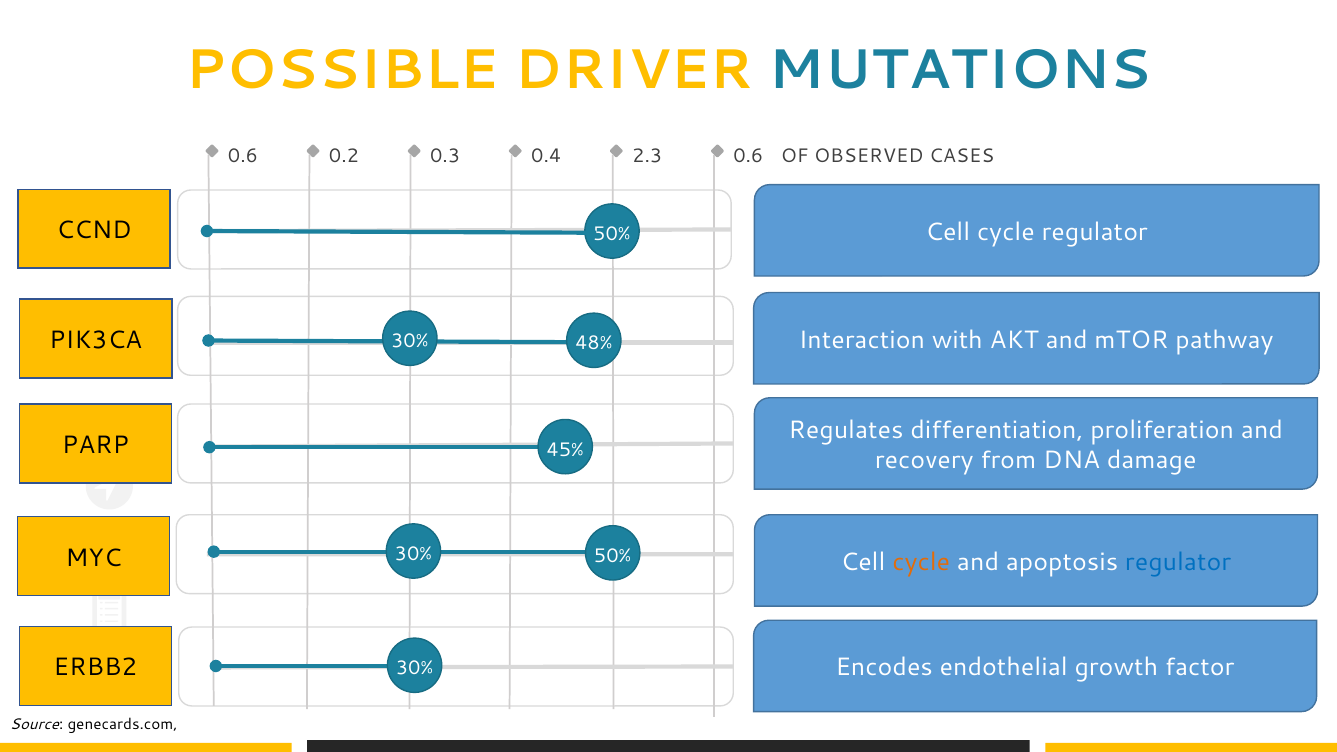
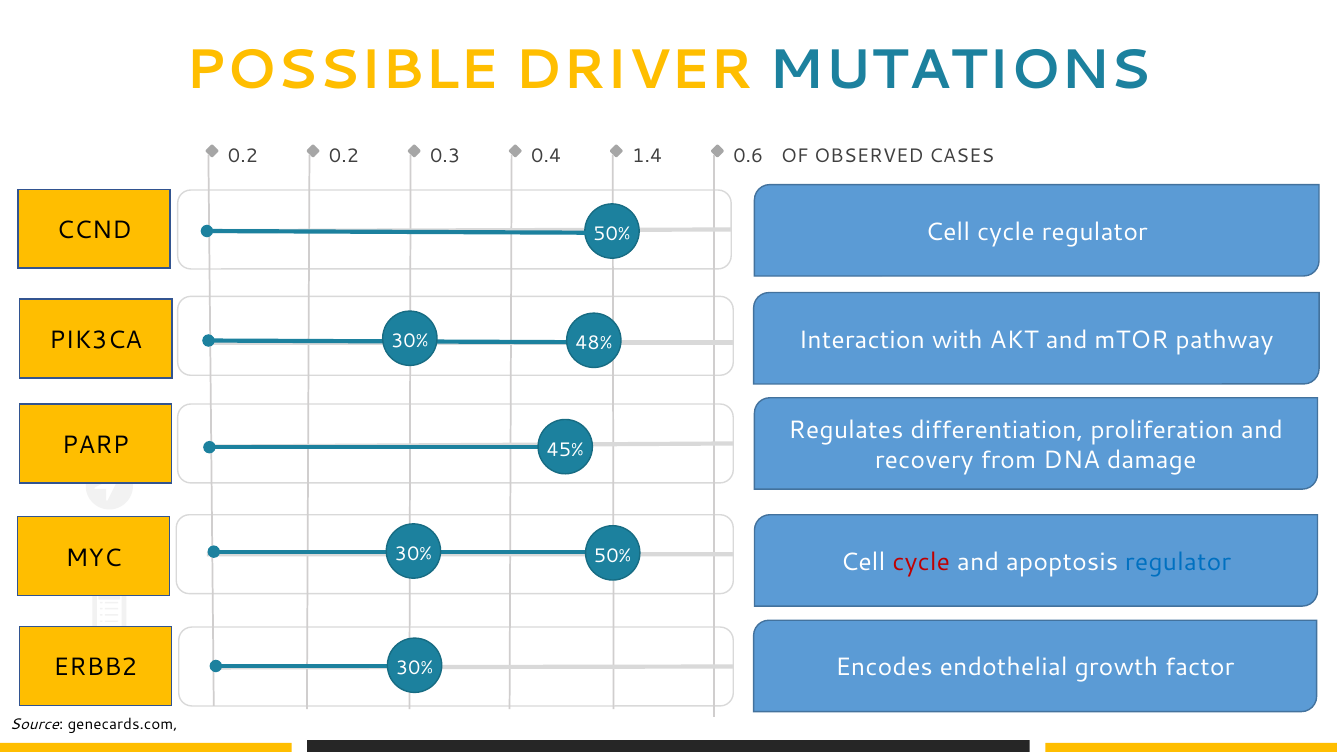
0.6: 0.6 -> 0.2 (243, 156)
2.3: 2.3 -> 1.4 (647, 156)
cycle colour: orange -> red (921, 562)
